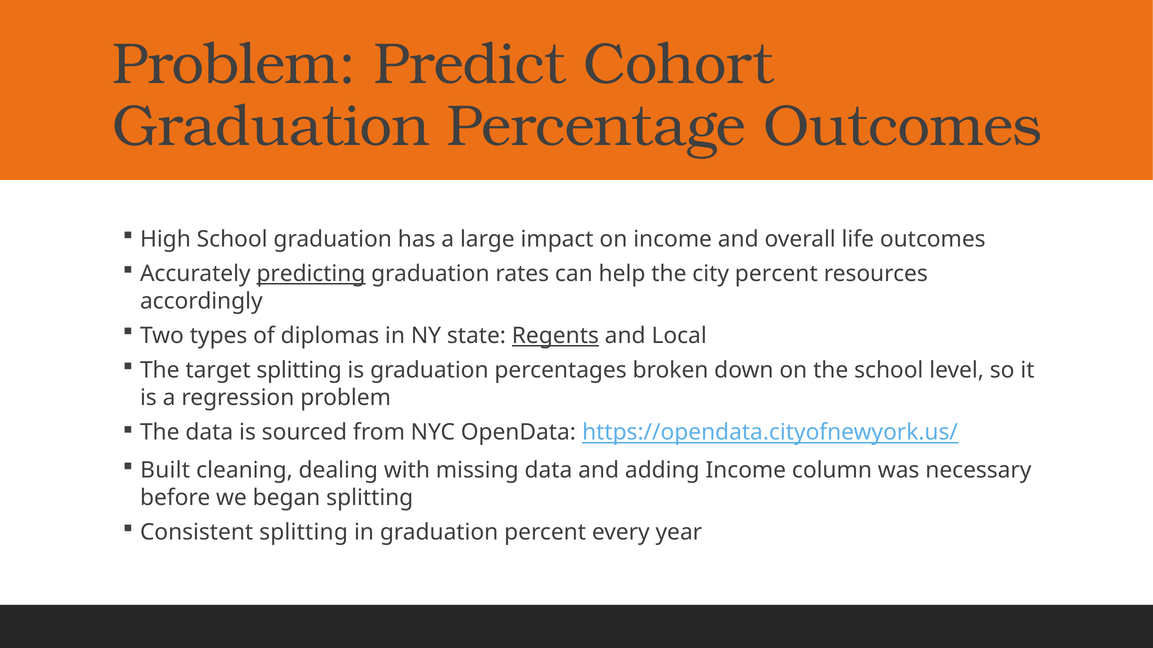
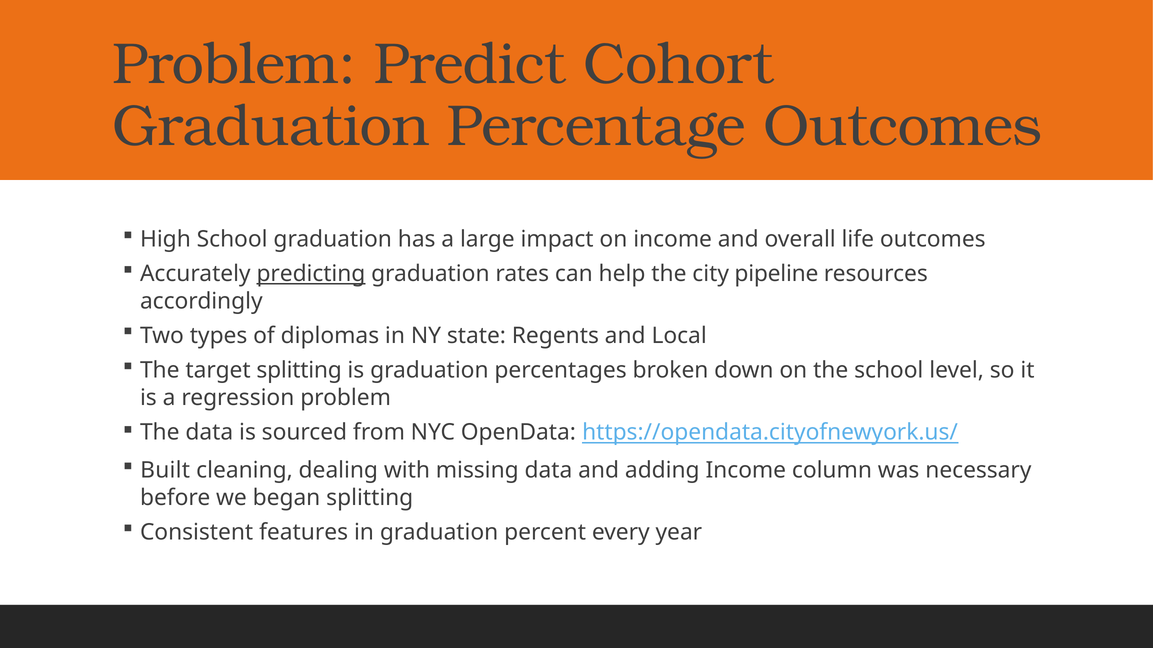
city percent: percent -> pipeline (776, 274)
Regents underline: present -> none (555, 336)
Consistent splitting: splitting -> features (304, 533)
